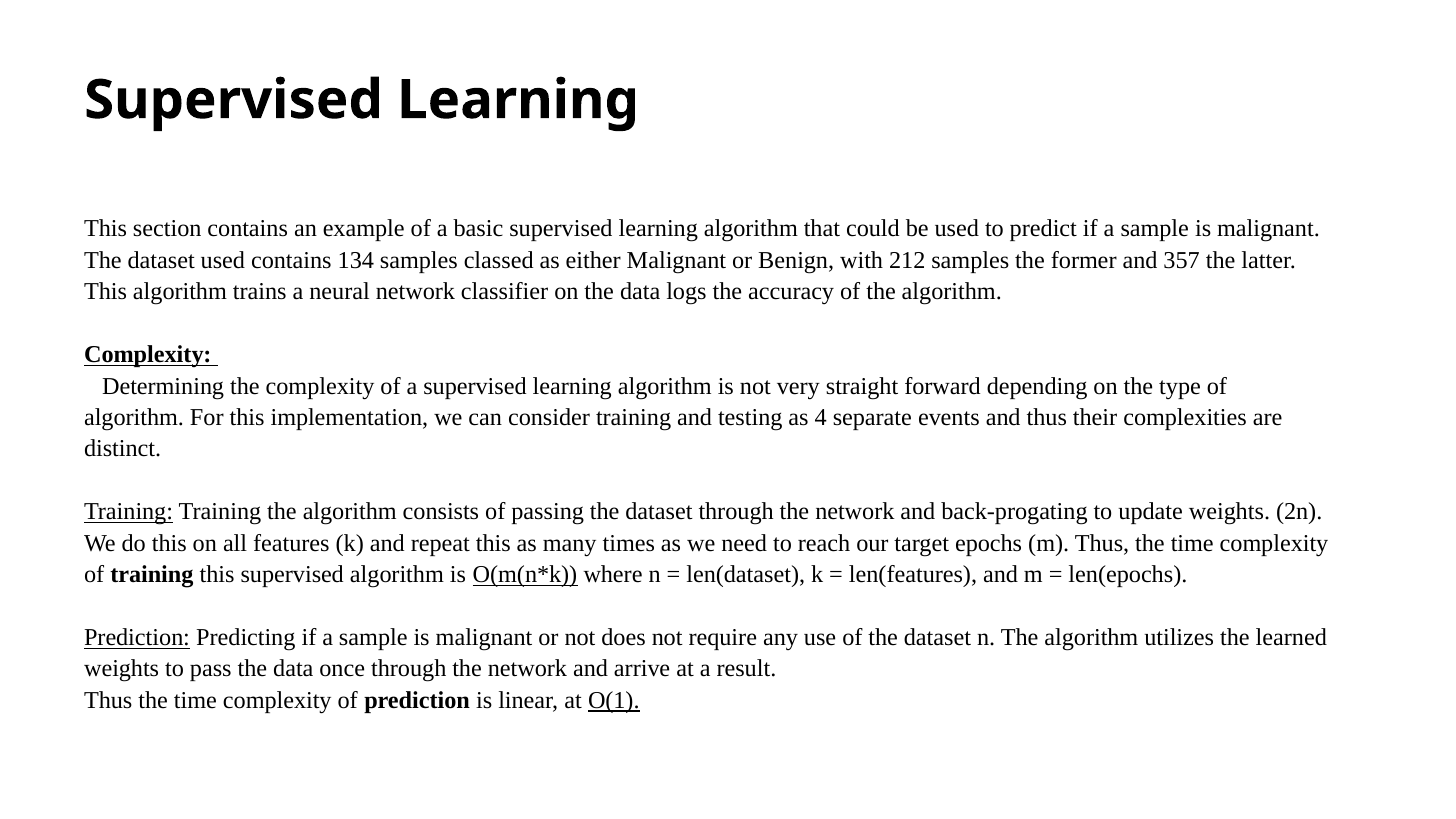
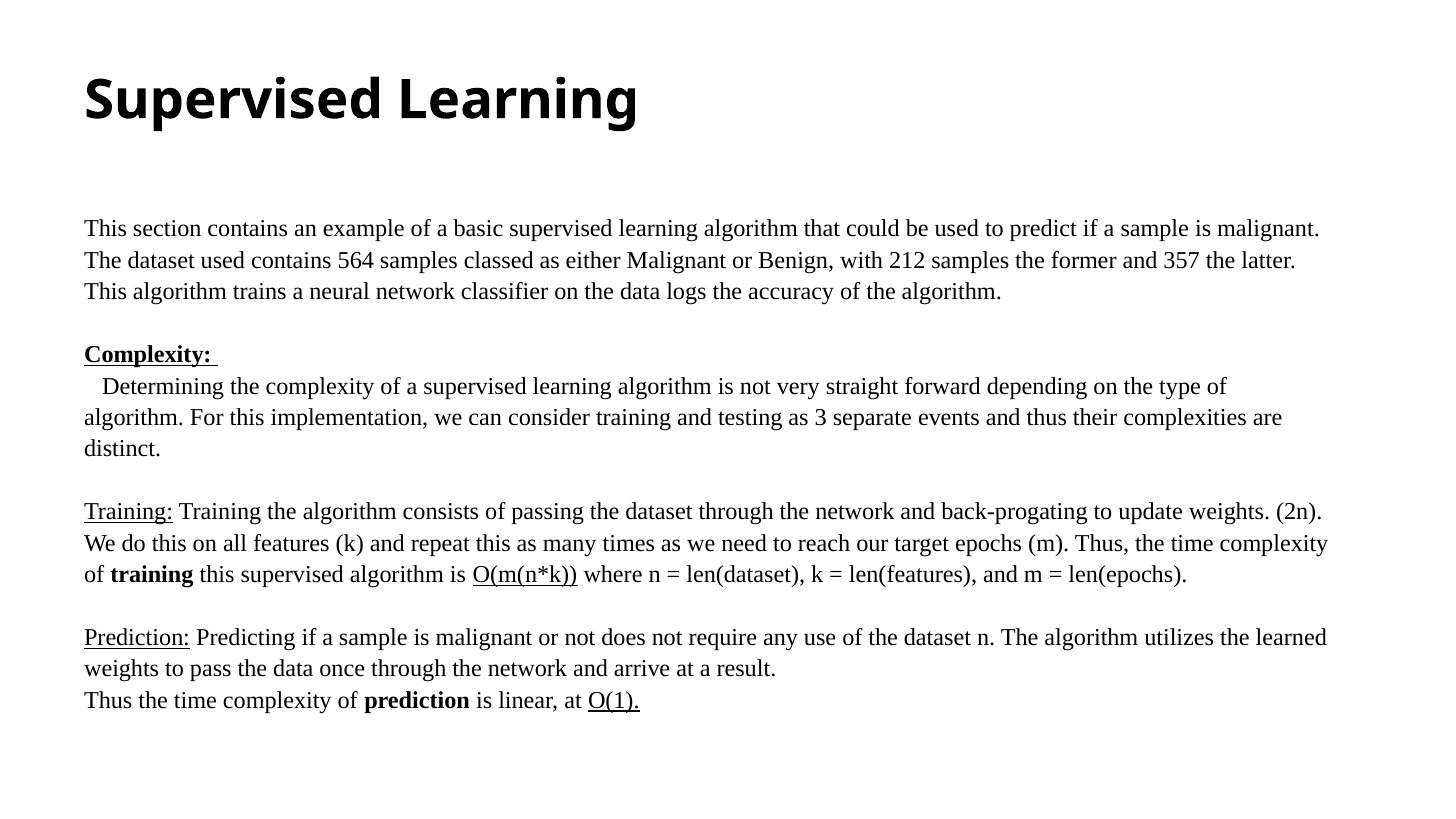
134: 134 -> 564 (356, 260)
4: 4 -> 3 (821, 417)
